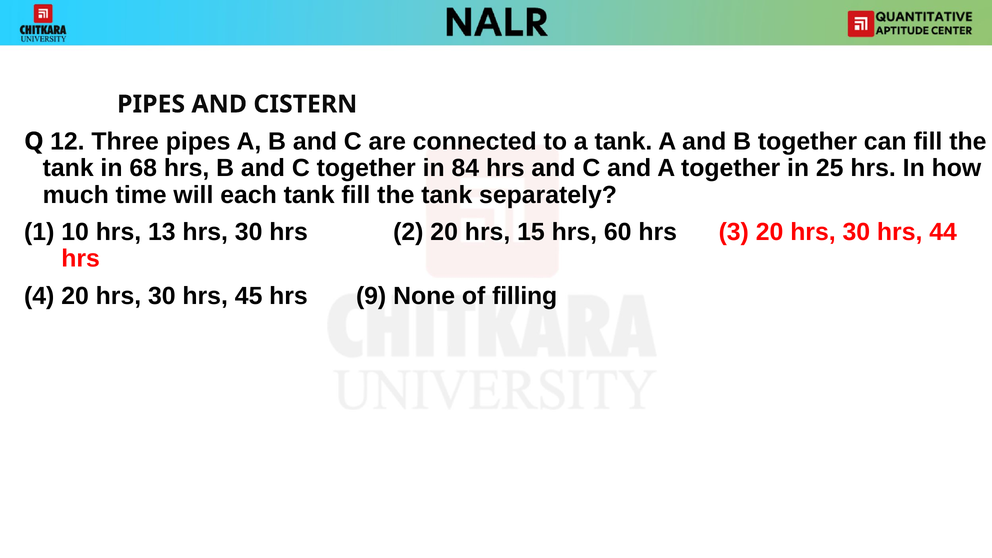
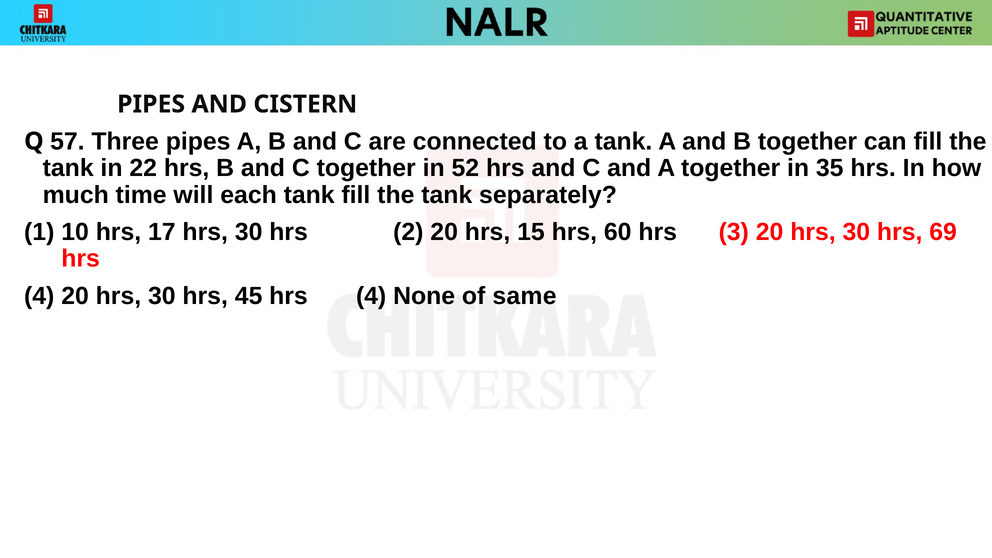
12: 12 -> 57 (67, 141)
68: 68 -> 22 (143, 168)
84: 84 -> 52 (465, 168)
25: 25 -> 35 (830, 168)
13: 13 -> 17 (162, 232)
44: 44 -> 69 (943, 232)
45 hrs 9: 9 -> 4 (371, 296)
filling: filling -> same (524, 296)
